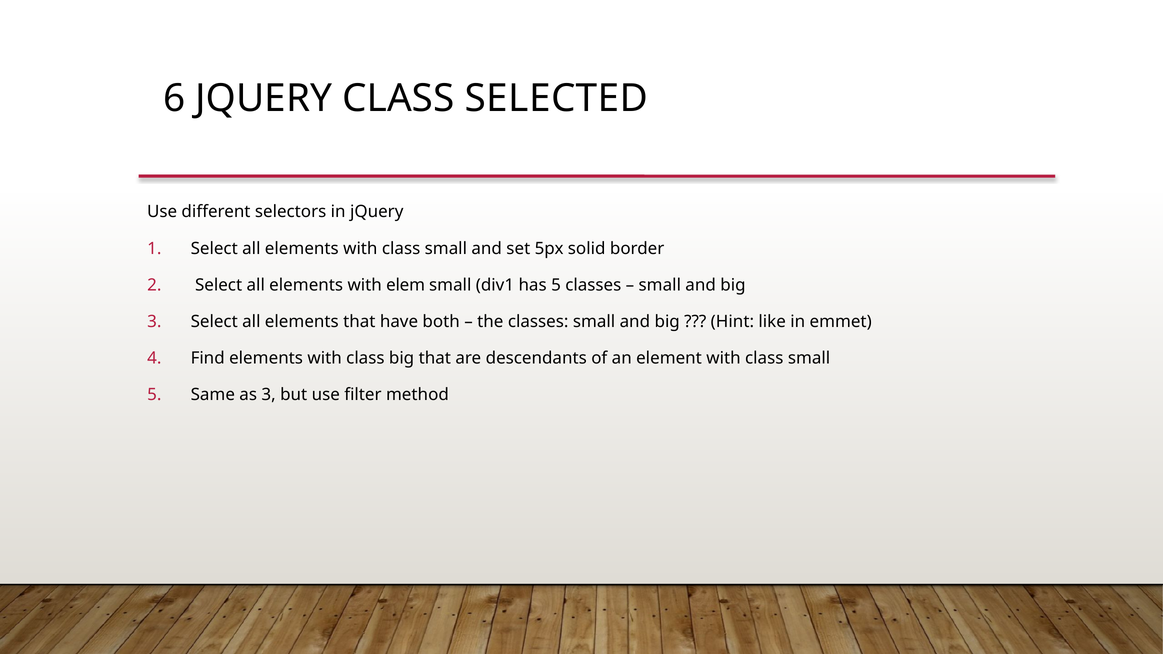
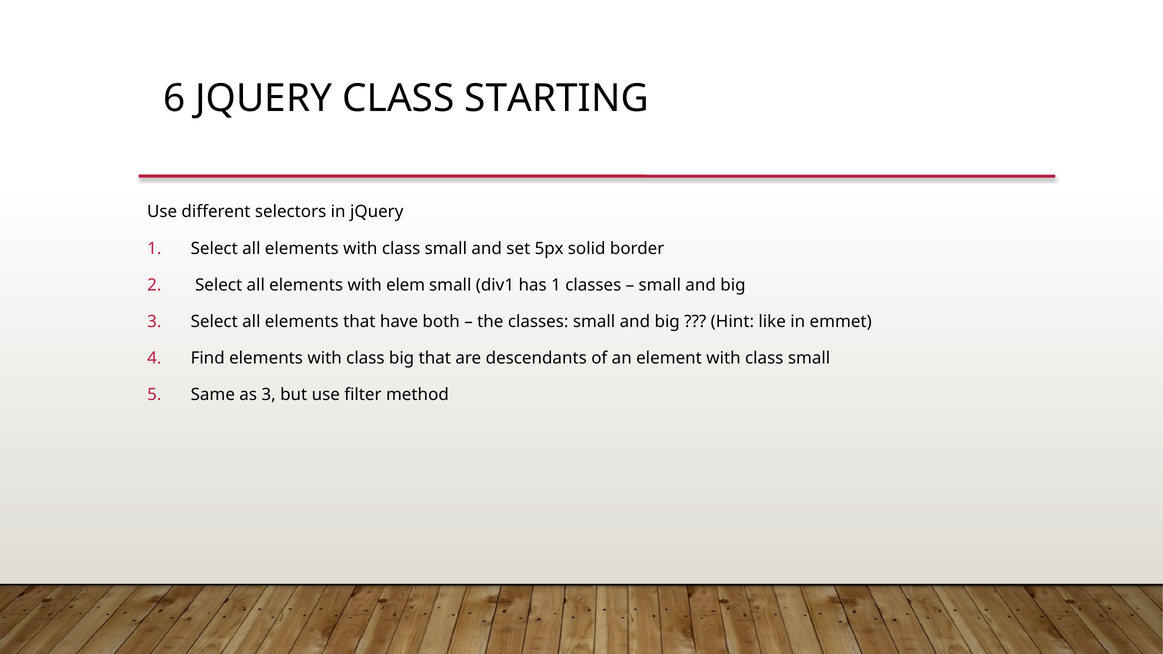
SELECTED: SELECTED -> STARTING (557, 98)
has 5: 5 -> 1 (556, 285)
